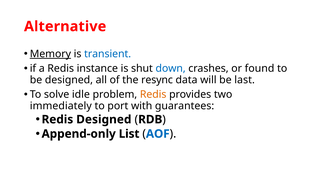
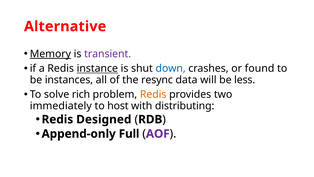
transient colour: blue -> purple (108, 54)
instance underline: none -> present (97, 68)
be designed: designed -> instances (69, 80)
last: last -> less (245, 80)
idle: idle -> rich (81, 94)
port: port -> host (118, 106)
guarantees: guarantees -> distributing (185, 106)
List: List -> Full (129, 134)
AOF colour: blue -> purple (158, 134)
